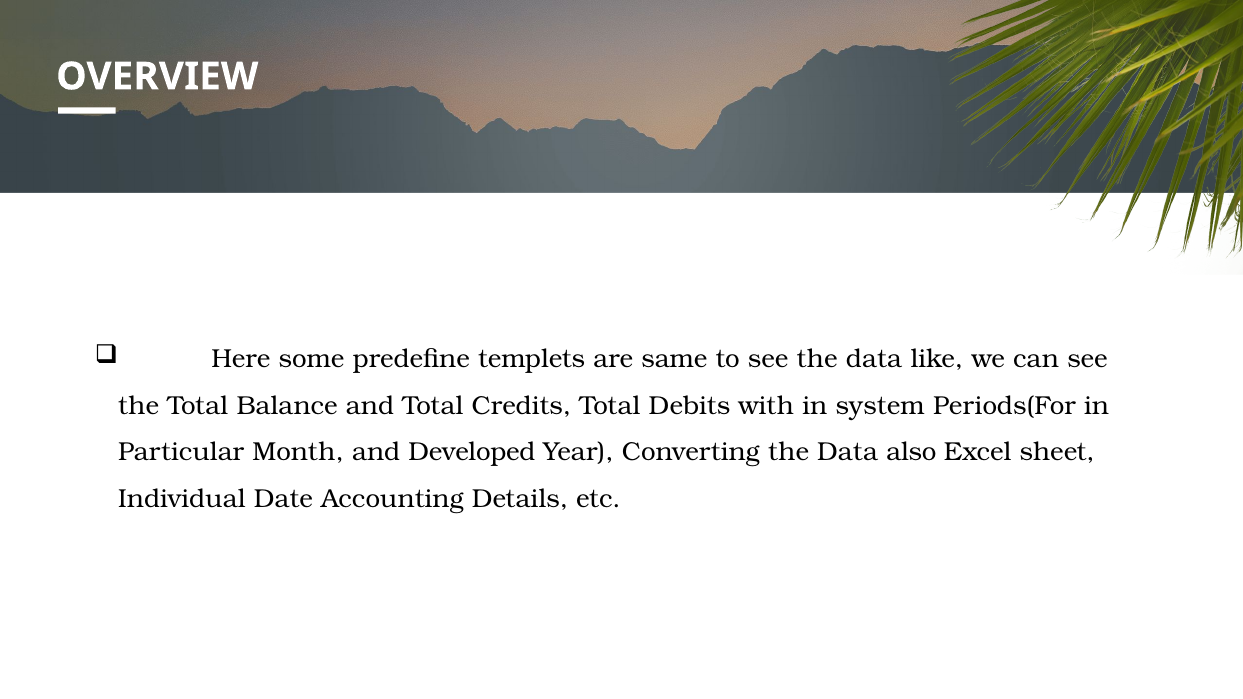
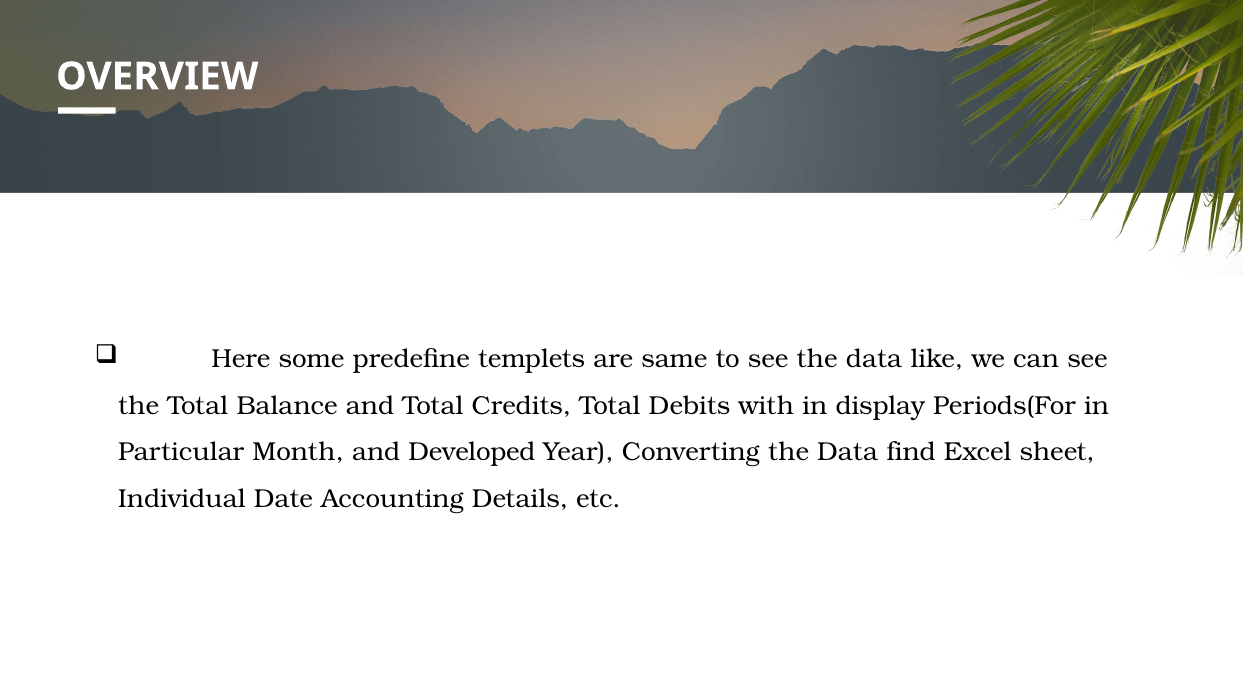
system: system -> display (880, 406)
also: also -> find (911, 452)
